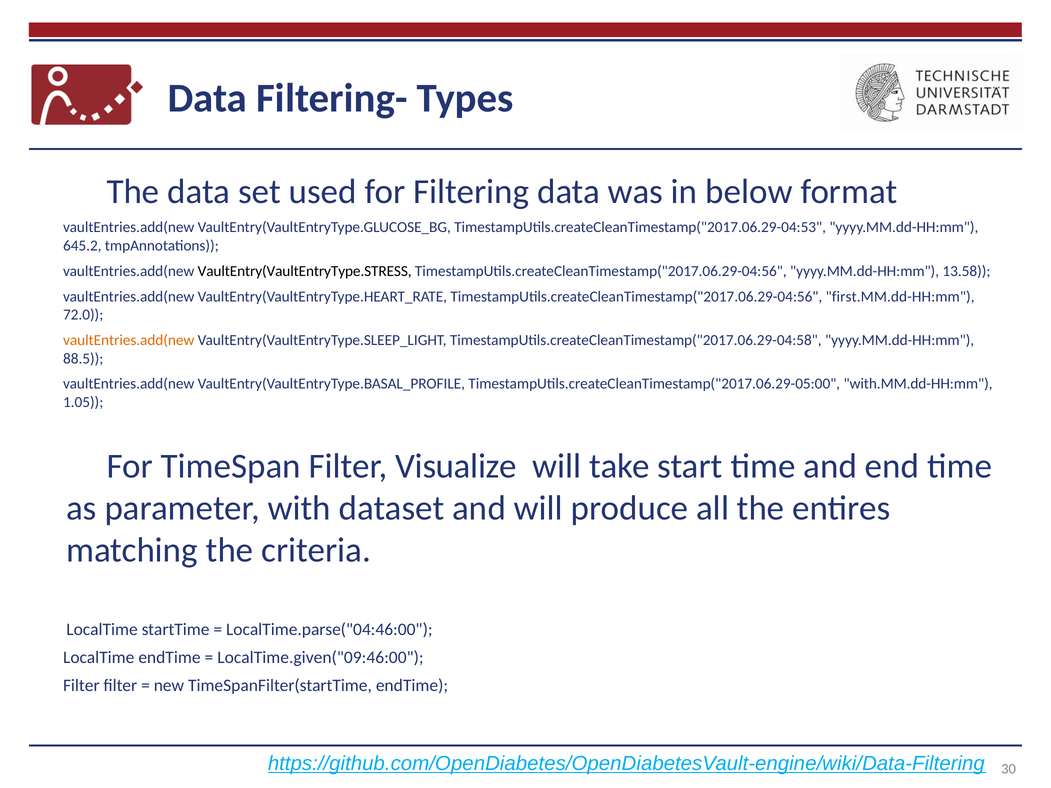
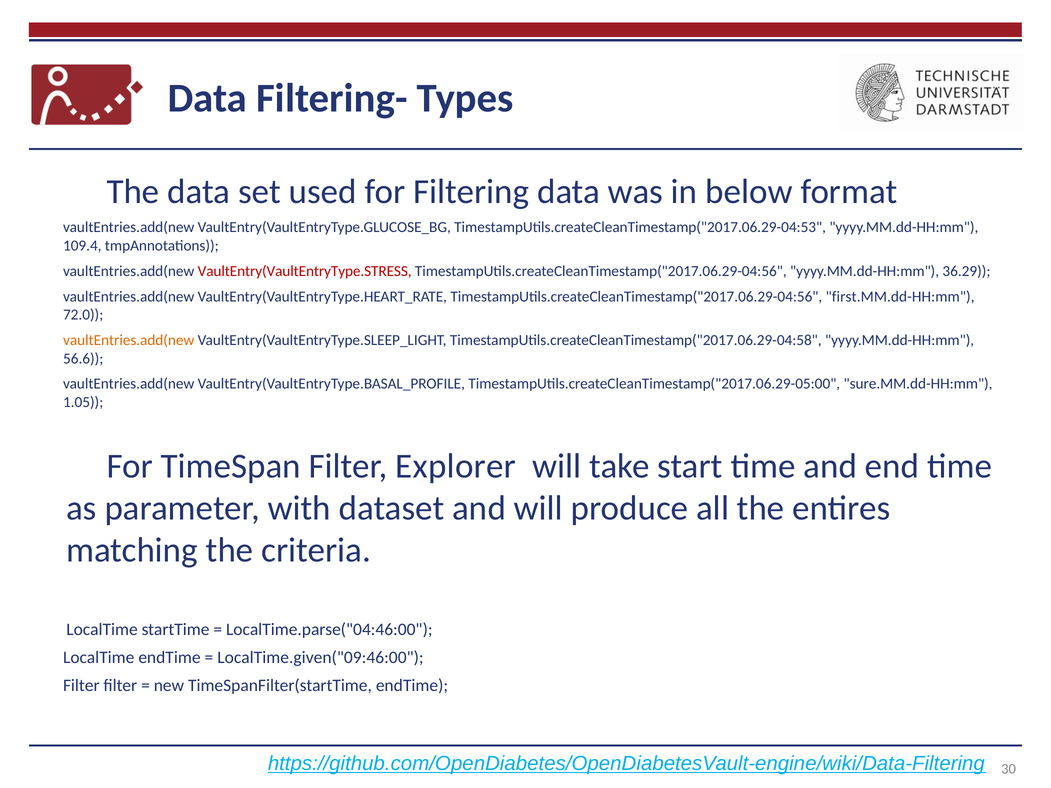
645.2: 645.2 -> 109.4 (82, 246)
VaultEntry(VaultEntryType.STRESS colour: black -> red (305, 271)
13.58: 13.58 -> 36.29 (966, 271)
88.5: 88.5 -> 56.6 (83, 359)
with.MM.dd-HH:mm: with.MM.dd-HH:mm -> sure.MM.dd-HH:mm (918, 384)
Visualize: Visualize -> Explorer (456, 466)
